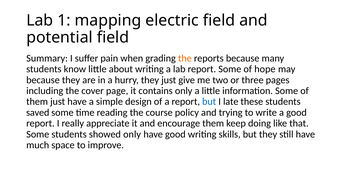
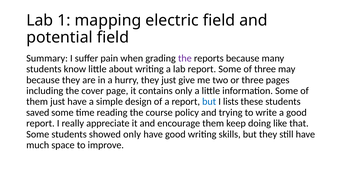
the colour: orange -> purple (185, 58)
of hope: hope -> three (265, 69)
late: late -> lists (231, 102)
